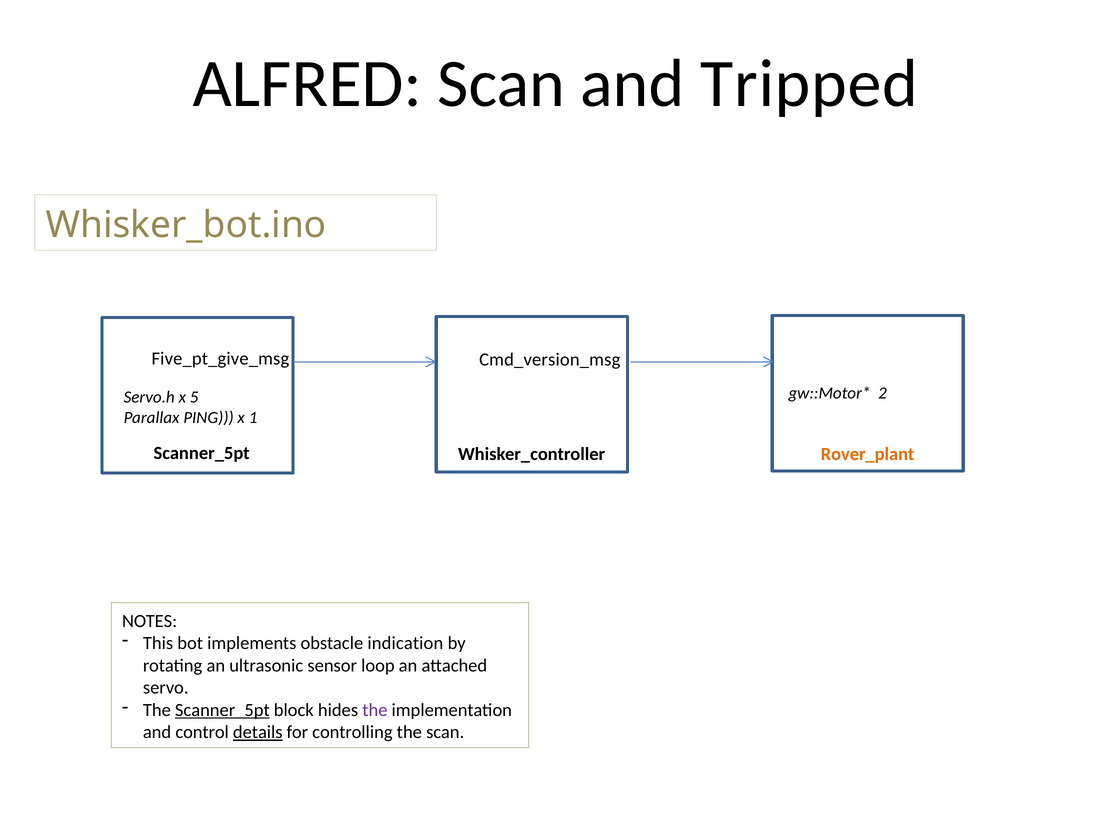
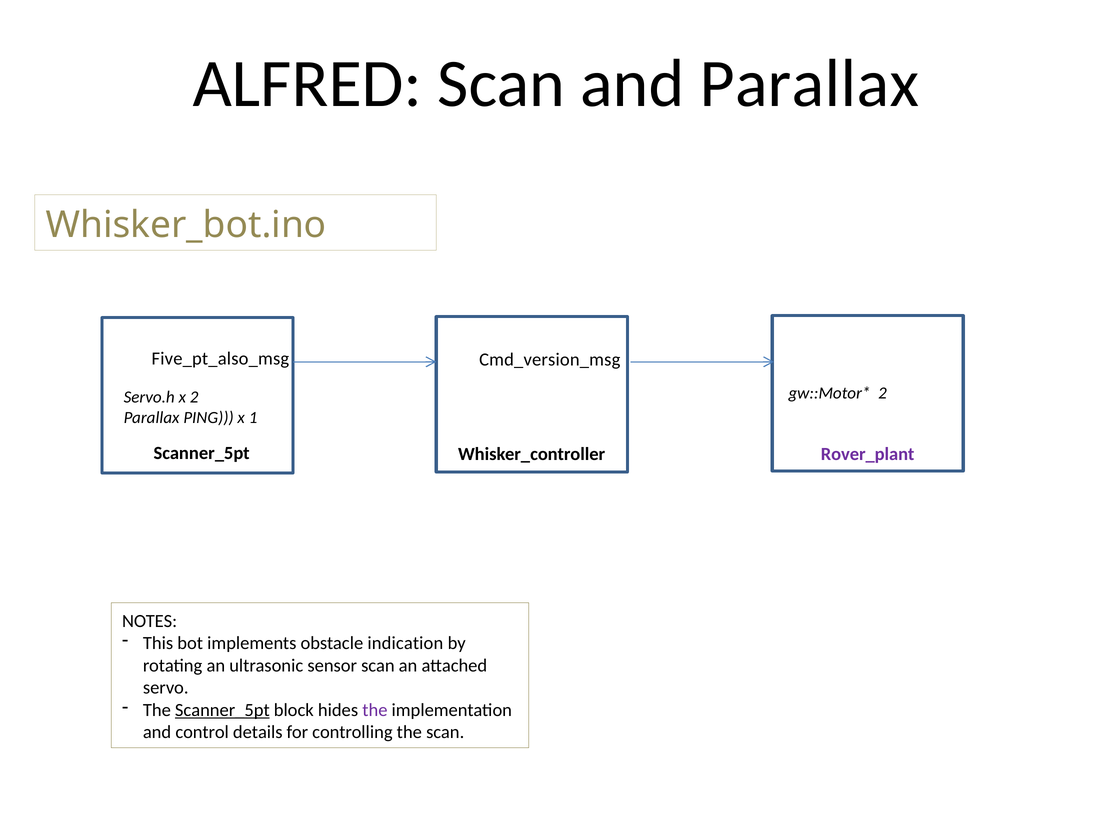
and Tripped: Tripped -> Parallax (809, 84)
Five_pt_give_msg: Five_pt_give_msg -> Five_pt_also_msg (220, 359)
x 5: 5 -> 2 (194, 397)
Rover_plant colour: orange -> purple (868, 454)
sensor loop: loop -> scan (378, 665)
details underline: present -> none (258, 732)
